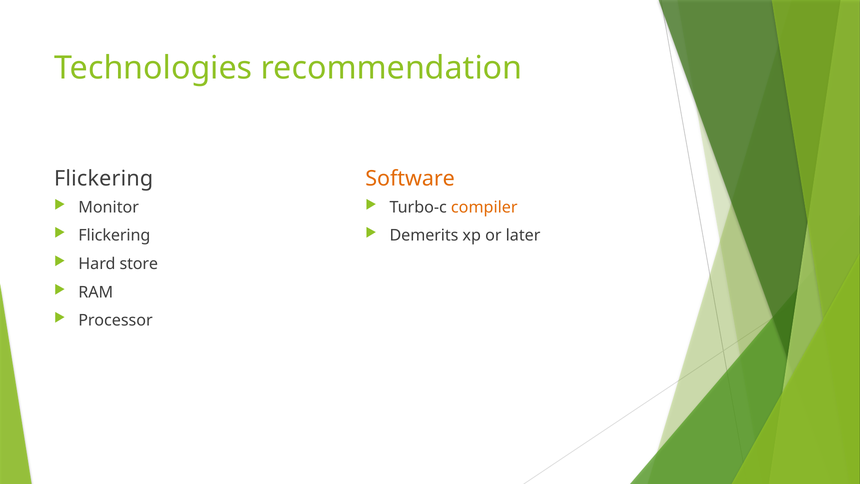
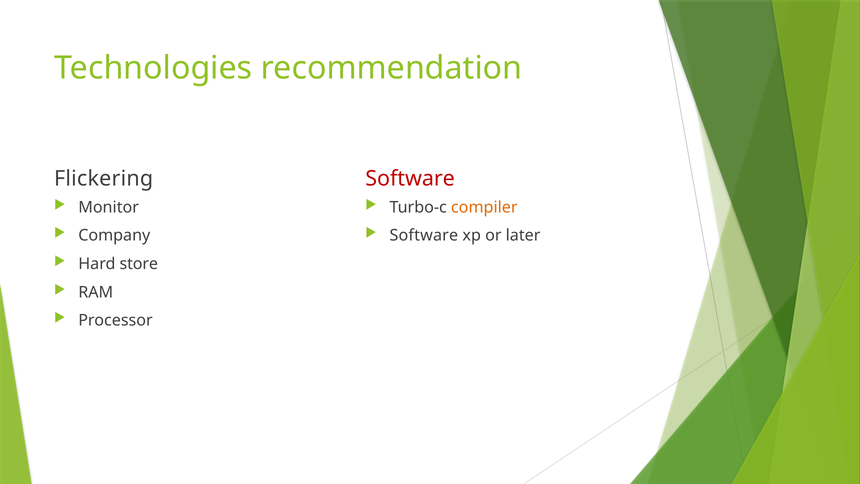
Software colour: orange -> red (410, 178)
Flickering: Flickering -> Company (114, 235)
Demerits: Demerits -> Software (424, 235)
